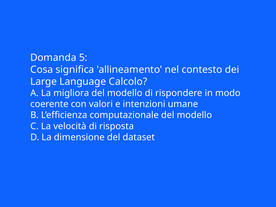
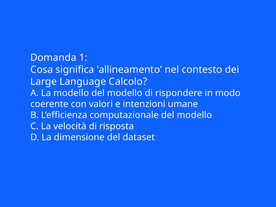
5: 5 -> 1 (83, 58)
La migliora: migliora -> modello (71, 93)
